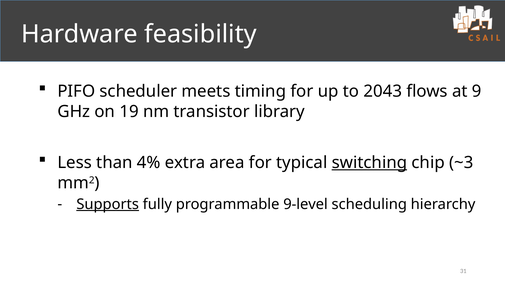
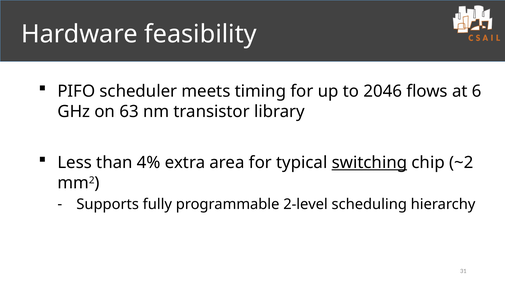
2043: 2043 -> 2046 (383, 91)
9: 9 -> 6 (477, 91)
19: 19 -> 63 (129, 112)
~3: ~3 -> ~2 (461, 163)
Supports underline: present -> none (108, 204)
9-level: 9-level -> 2-level (306, 204)
